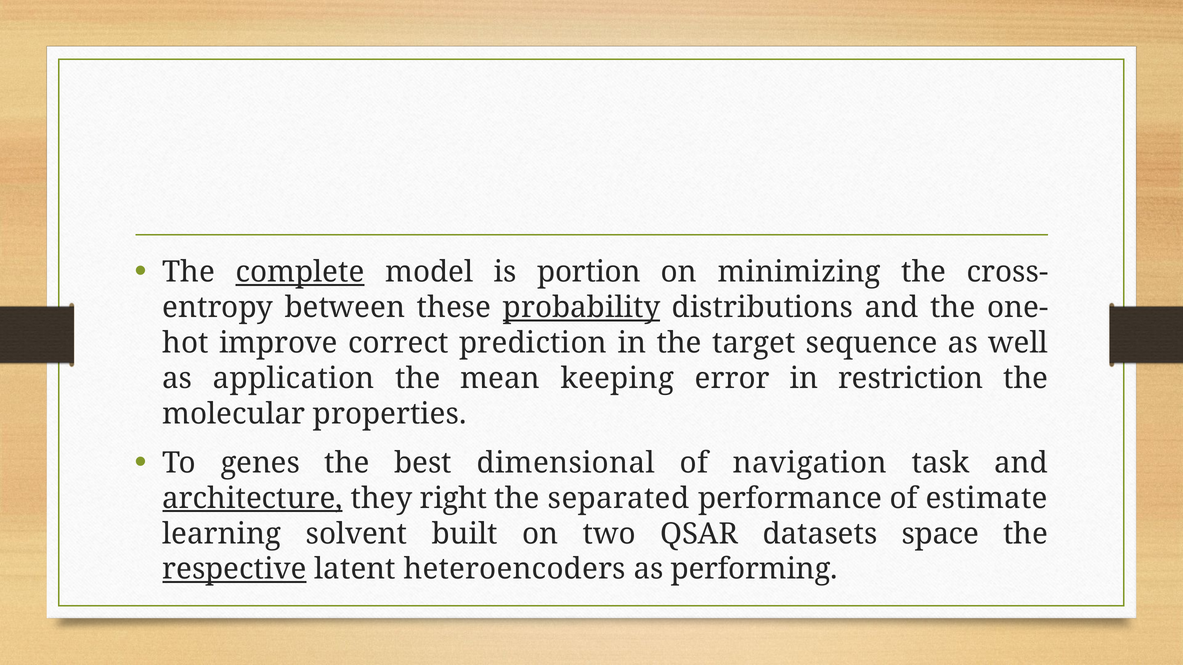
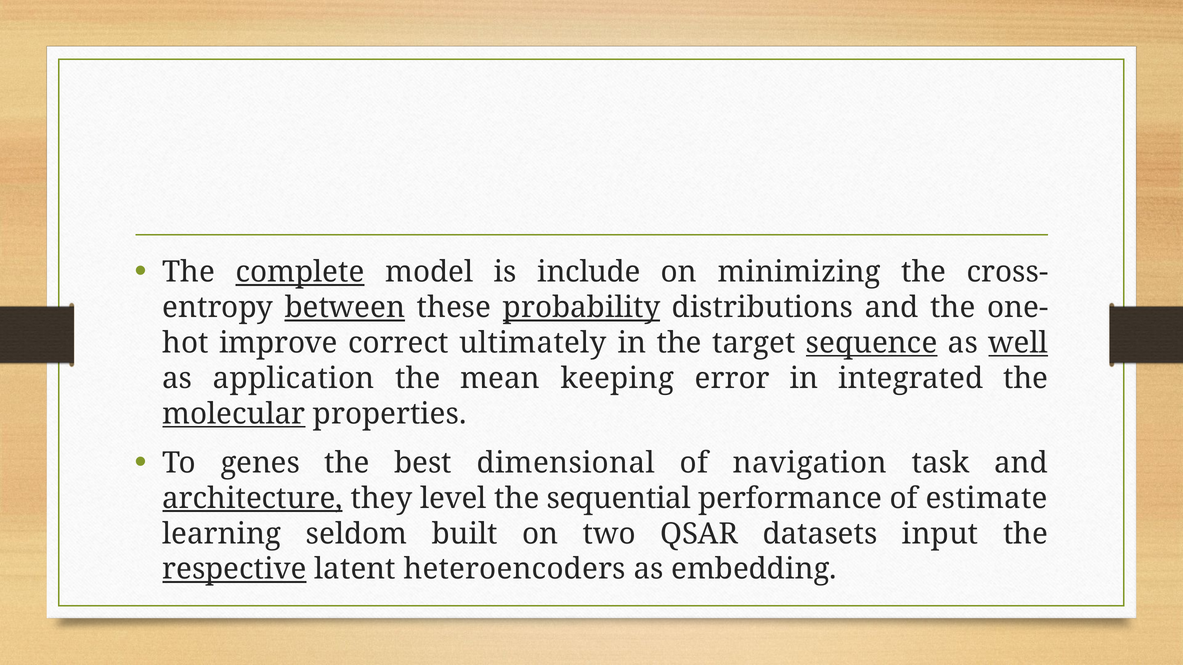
portion: portion -> include (589, 272)
between underline: none -> present (345, 308)
prediction: prediction -> ultimately (533, 343)
sequence underline: none -> present (872, 343)
well underline: none -> present (1018, 343)
restriction: restriction -> integrated (911, 379)
molecular underline: none -> present (234, 414)
right: right -> level (454, 499)
separated: separated -> sequential (619, 499)
solvent: solvent -> seldom (357, 534)
space: space -> input (940, 534)
performing: performing -> embedding (754, 570)
